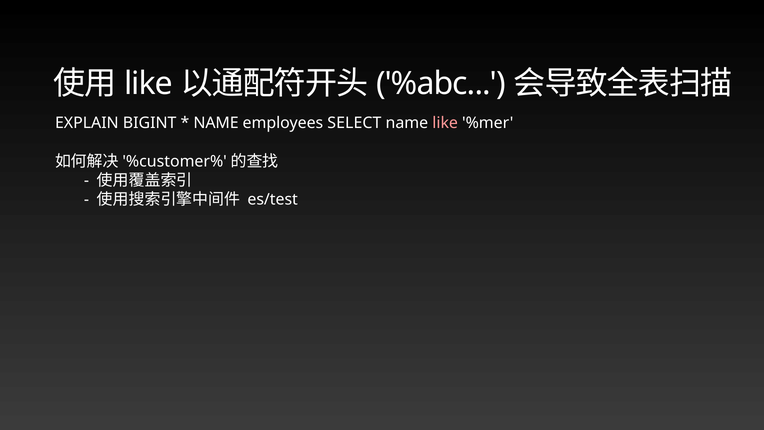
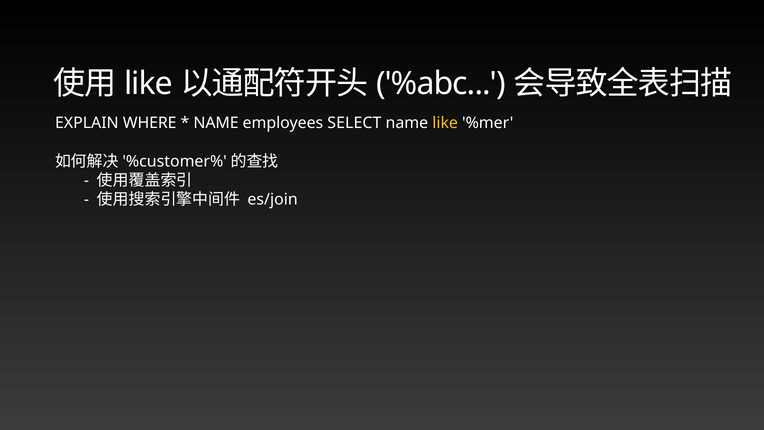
BIGINT: BIGINT -> WHERE (150, 123)
like colour: pink -> yellow (445, 123)
es/test: es/test -> es/join (273, 199)
